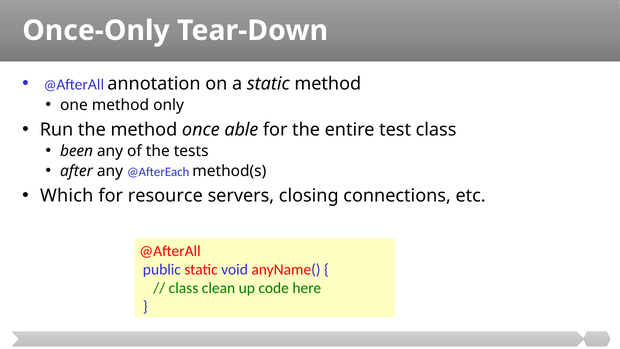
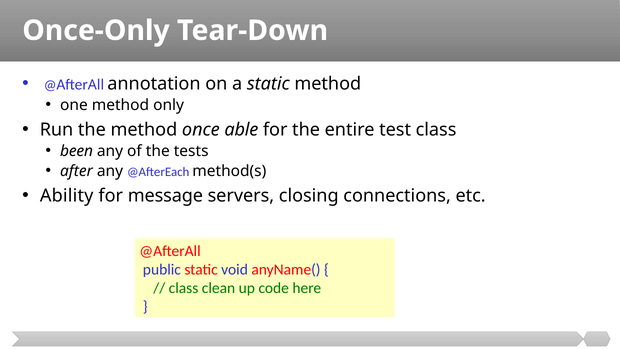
Which: Which -> Ability (67, 195)
resource: resource -> message (165, 195)
